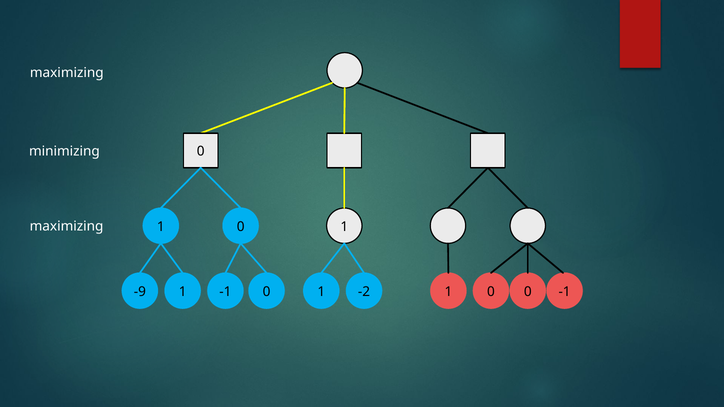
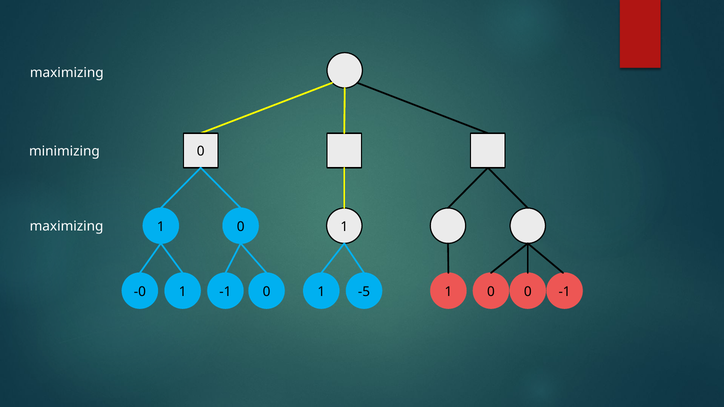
-9: -9 -> -0 (140, 292)
-2: -2 -> -5 (364, 292)
